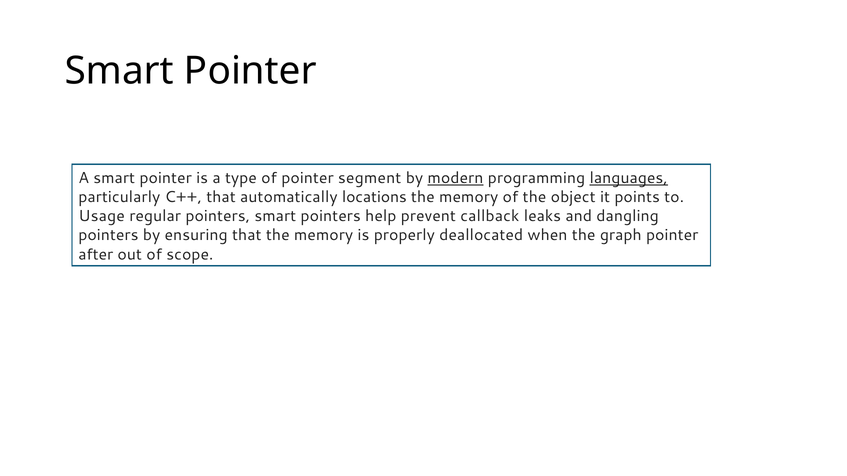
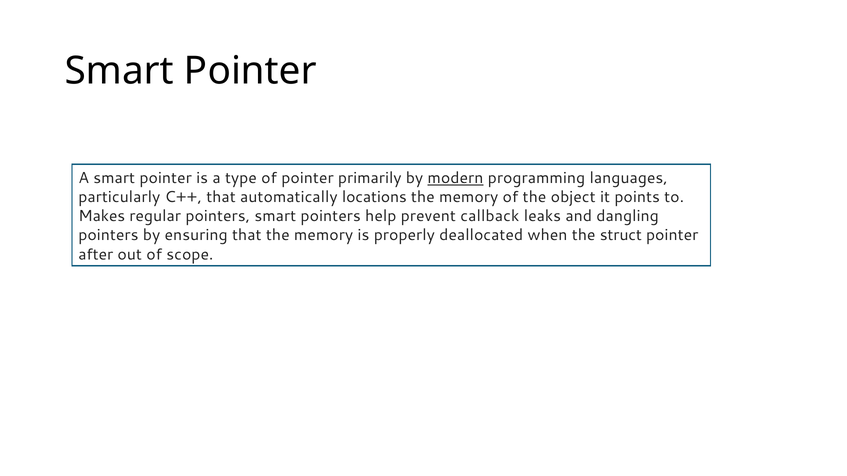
segment: segment -> primarily (370, 178)
languages underline: present -> none (629, 178)
Usage: Usage -> Makes (102, 216)
graph: graph -> struct (621, 235)
